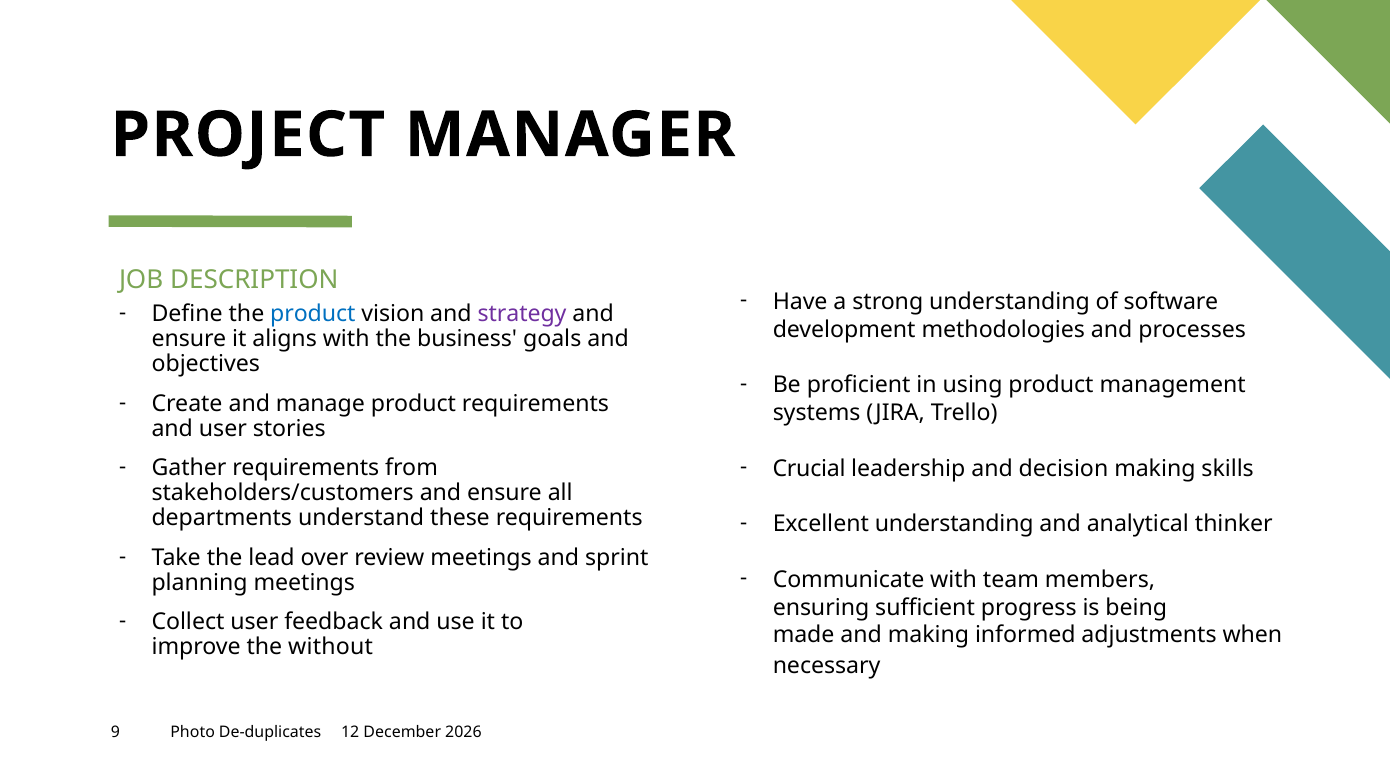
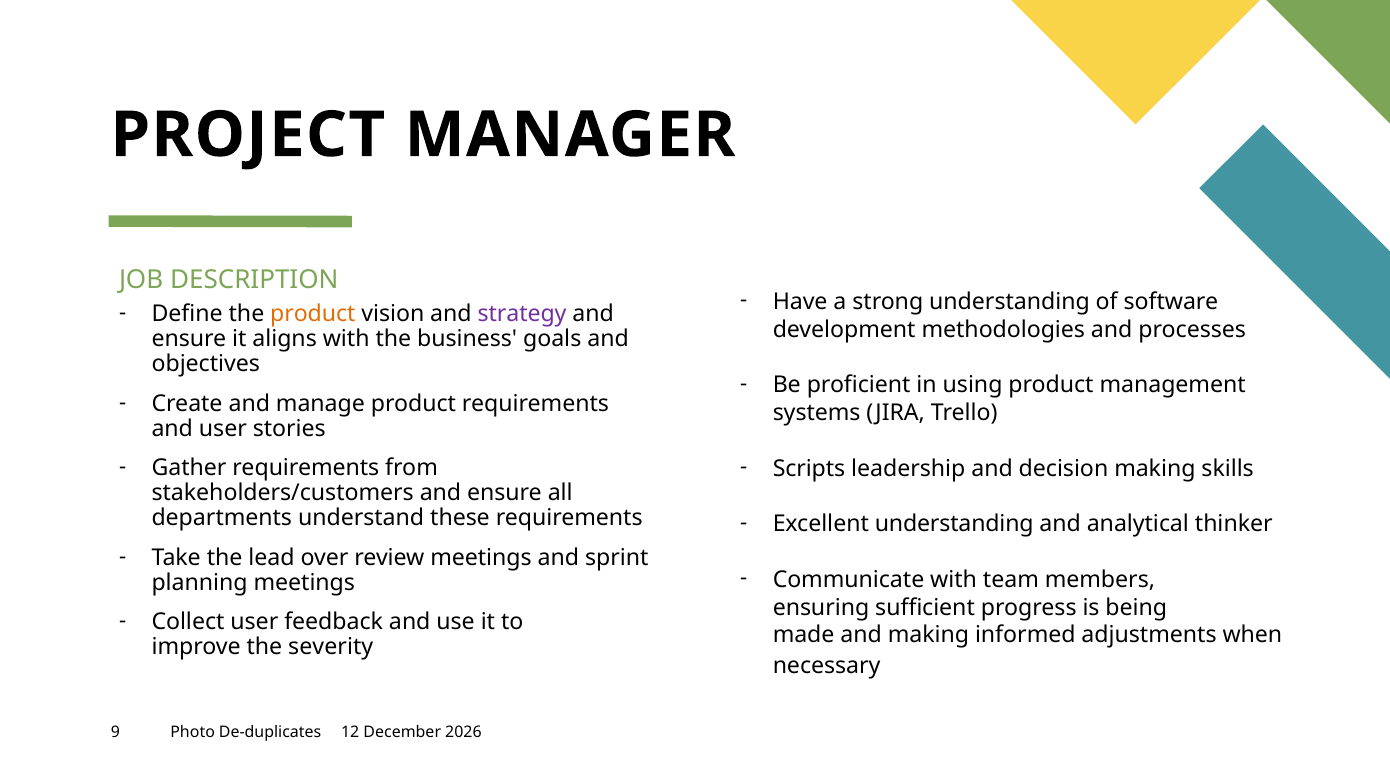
product colour: blue -> orange (313, 314)
Crucial: Crucial -> Scripts (809, 468)
without: without -> severity (331, 647)
